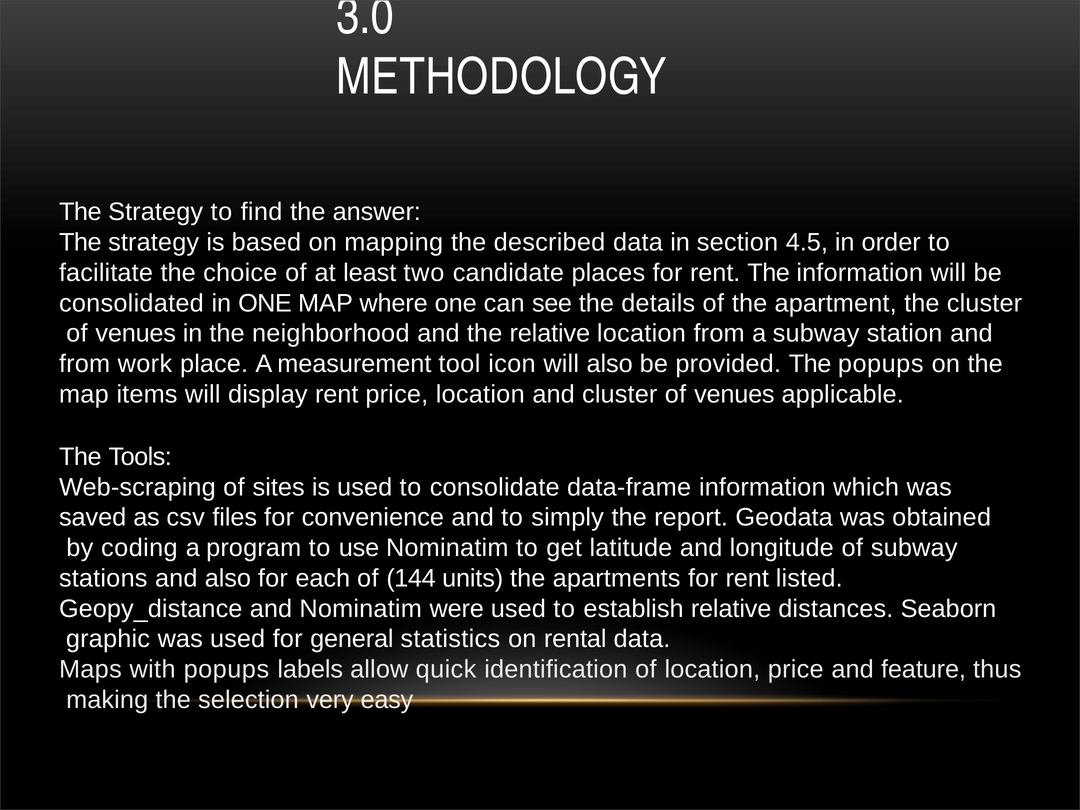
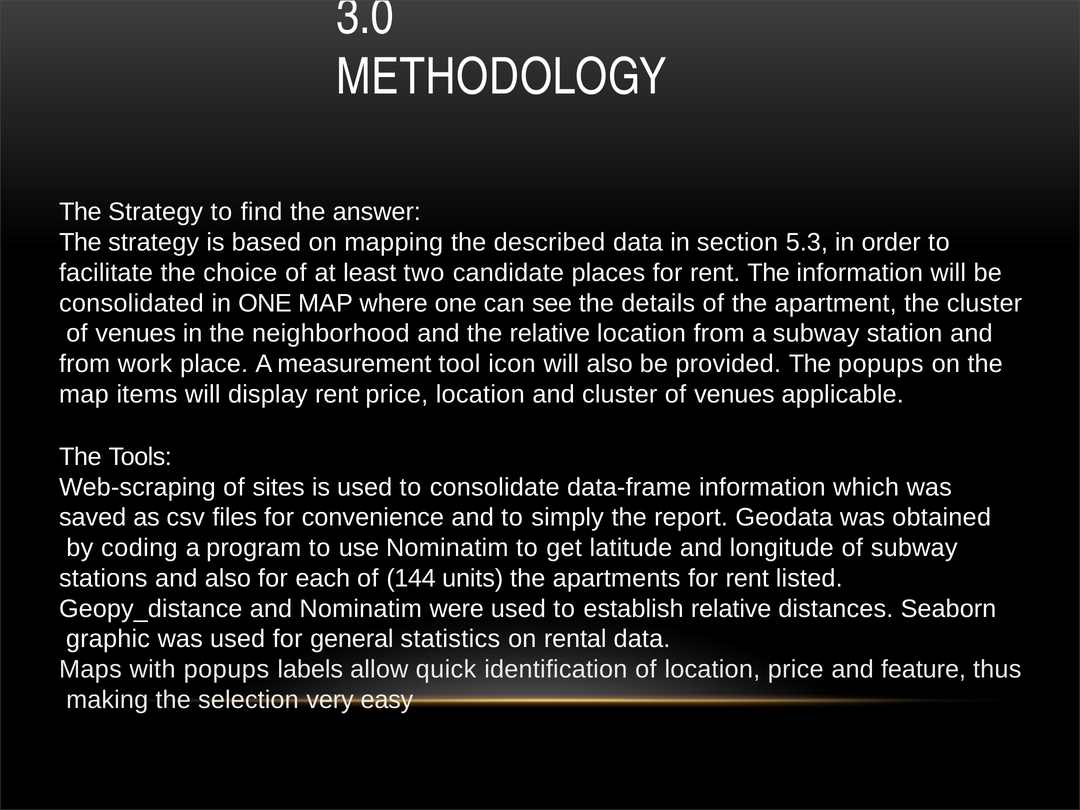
4.5: 4.5 -> 5.3 (807, 242)
